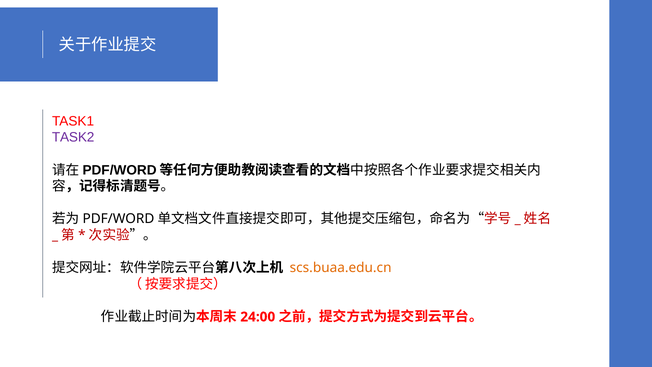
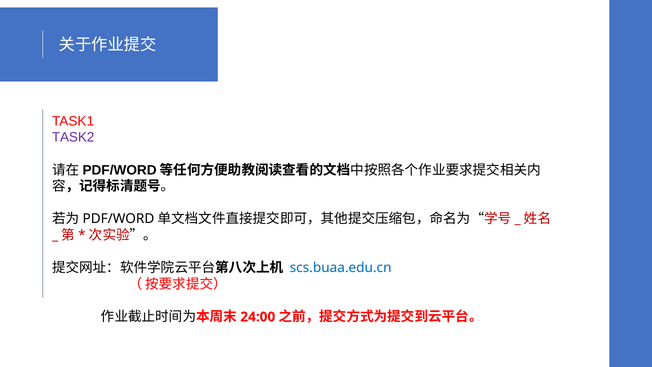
scs.buaa.edu.cn colour: orange -> blue (341, 268)
